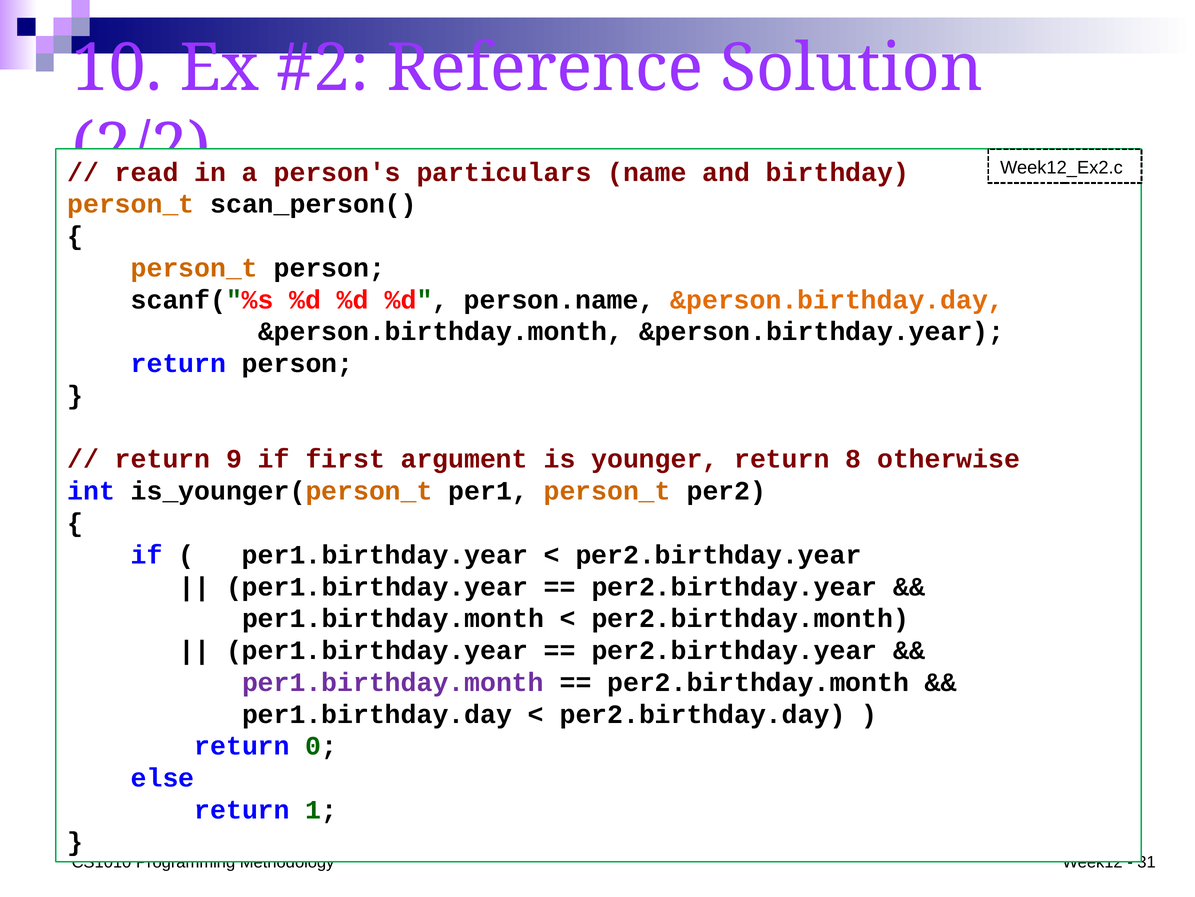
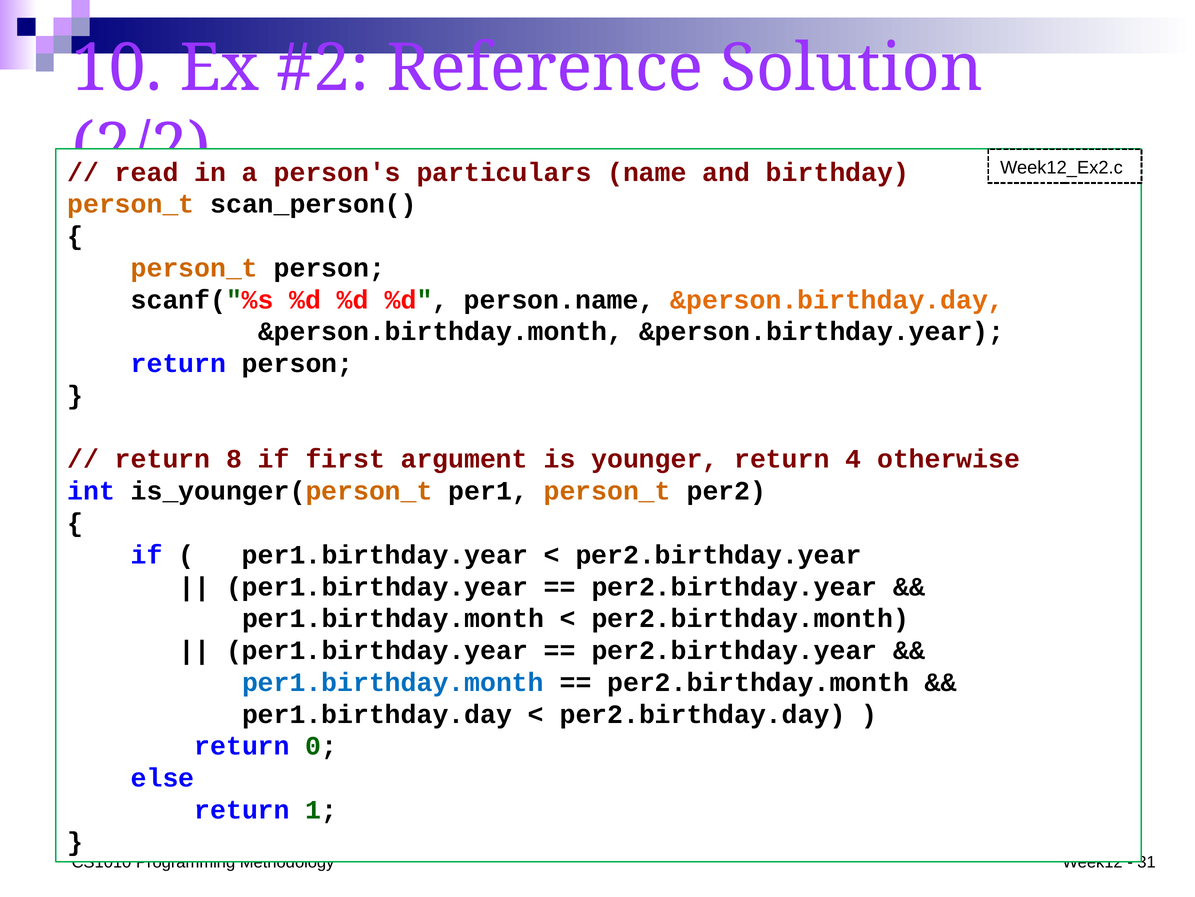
9: 9 -> 8 (234, 459)
8: 8 -> 4 (853, 459)
per1.birthday.month colour: purple -> blue (393, 682)
